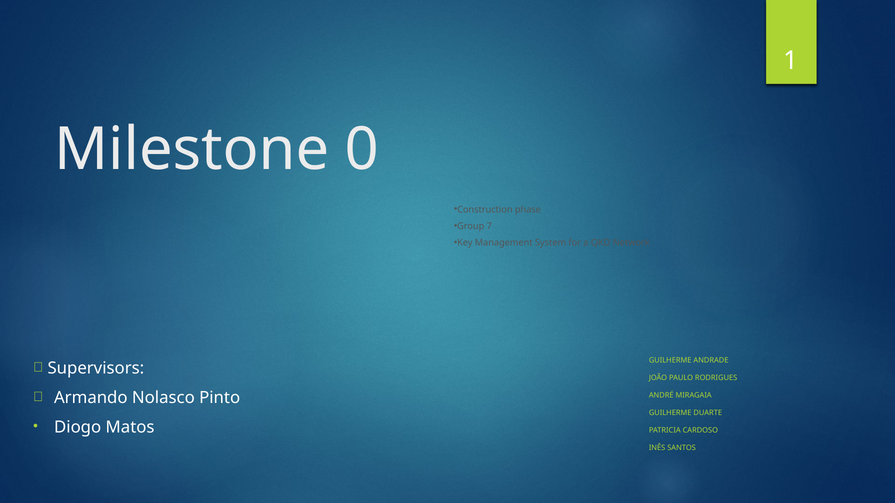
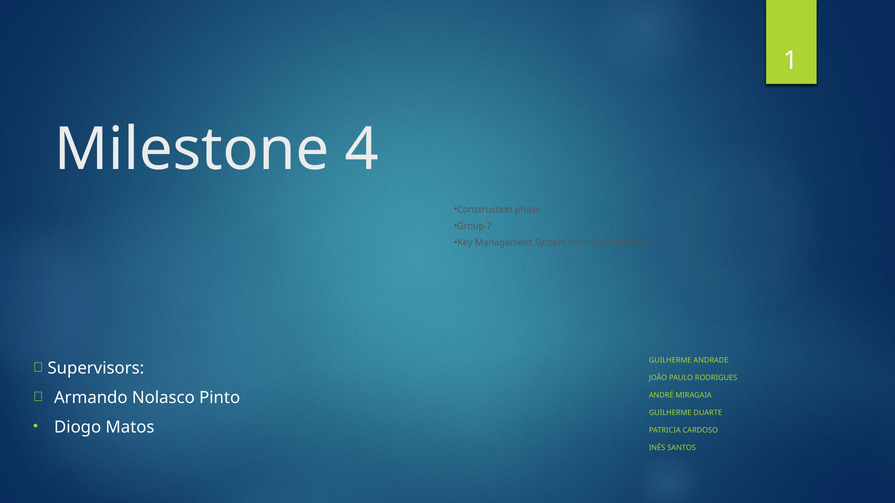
0: 0 -> 4 (362, 150)
